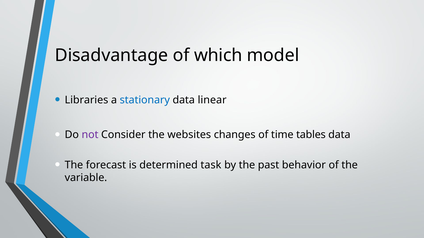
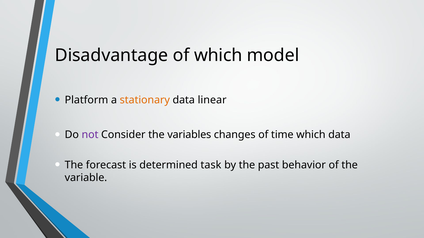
Libraries: Libraries -> Platform (86, 100)
stationary colour: blue -> orange (145, 100)
websites: websites -> variables (189, 135)
time tables: tables -> which (311, 135)
